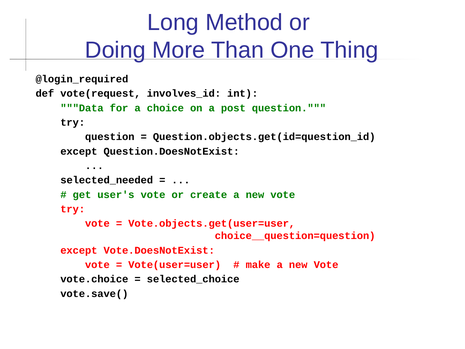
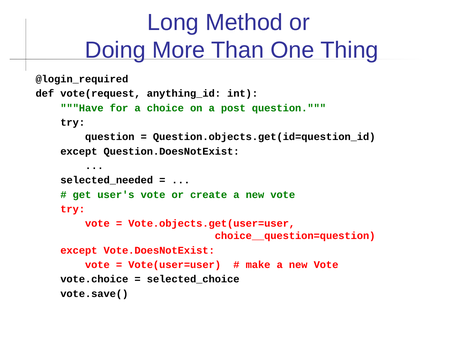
involves_id: involves_id -> anything_id (184, 93)
Data: Data -> Have (82, 108)
